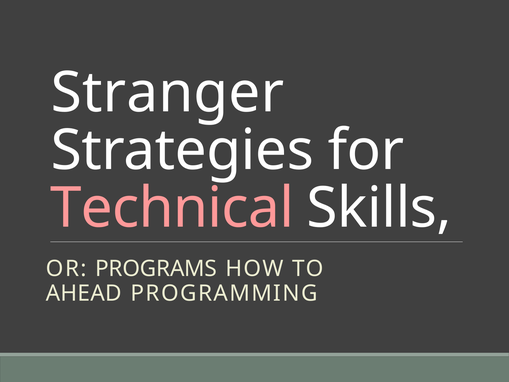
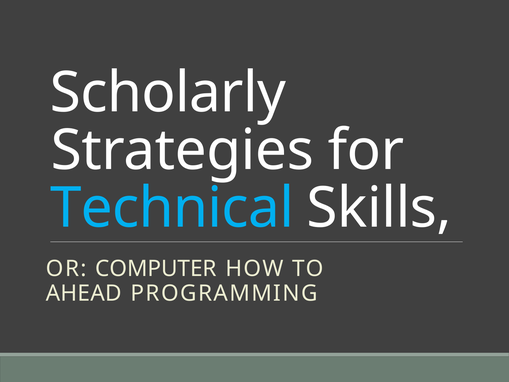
Stranger: Stranger -> Scholarly (168, 93)
Technical colour: pink -> light blue (172, 208)
PROGRAMS: PROGRAMS -> COMPUTER (156, 269)
